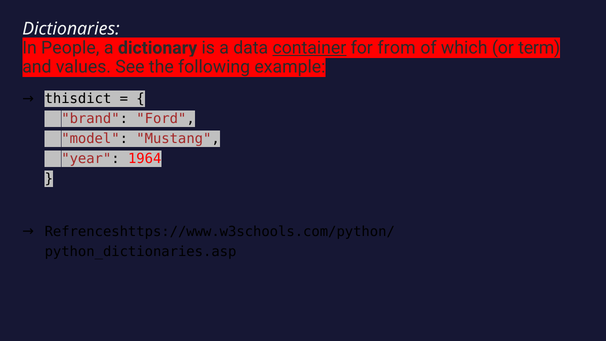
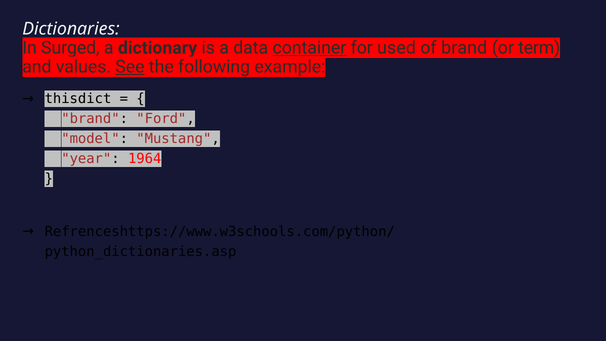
People: People -> Surged (70, 48)
from: from -> used (397, 48)
of which: which -> brand (464, 48)
See underline: none -> present (130, 67)
